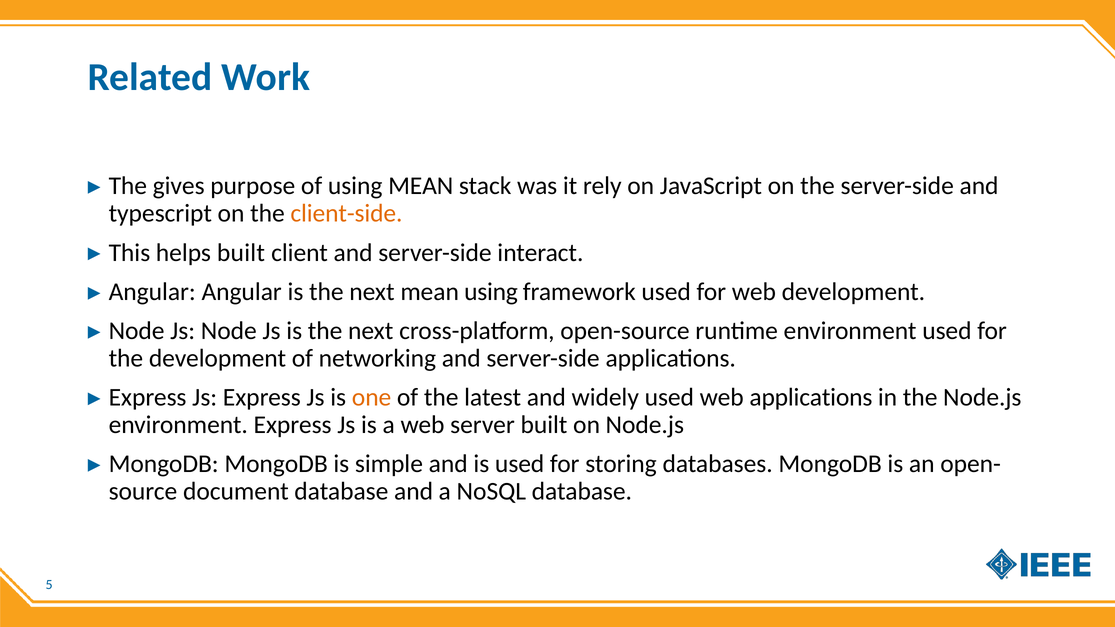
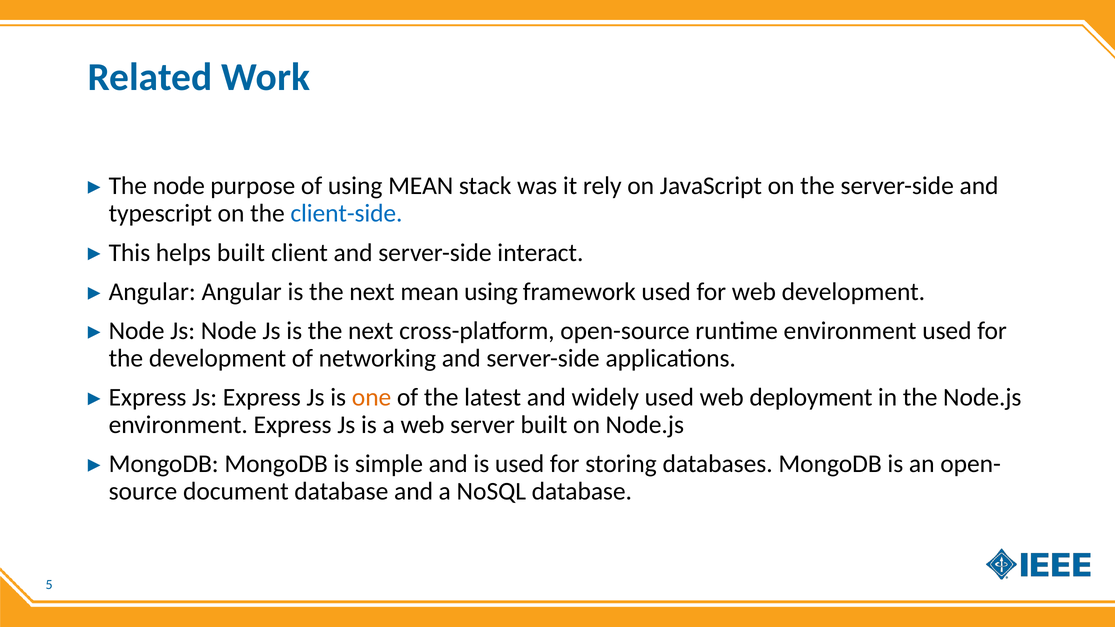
The gives: gives -> node (179, 186)
client-side colour: orange -> blue (346, 214)
web applications: applications -> deployment (811, 397)
